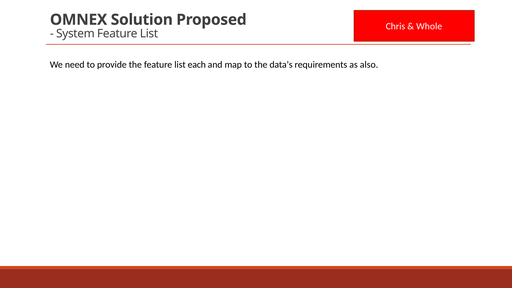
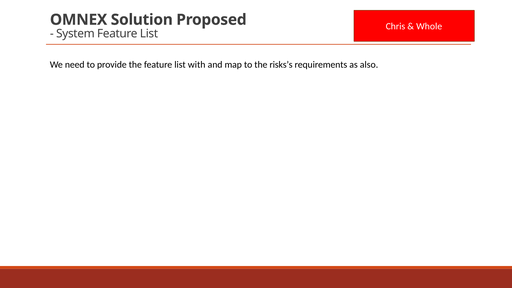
each: each -> with (197, 65)
data’s: data’s -> risks’s (281, 65)
